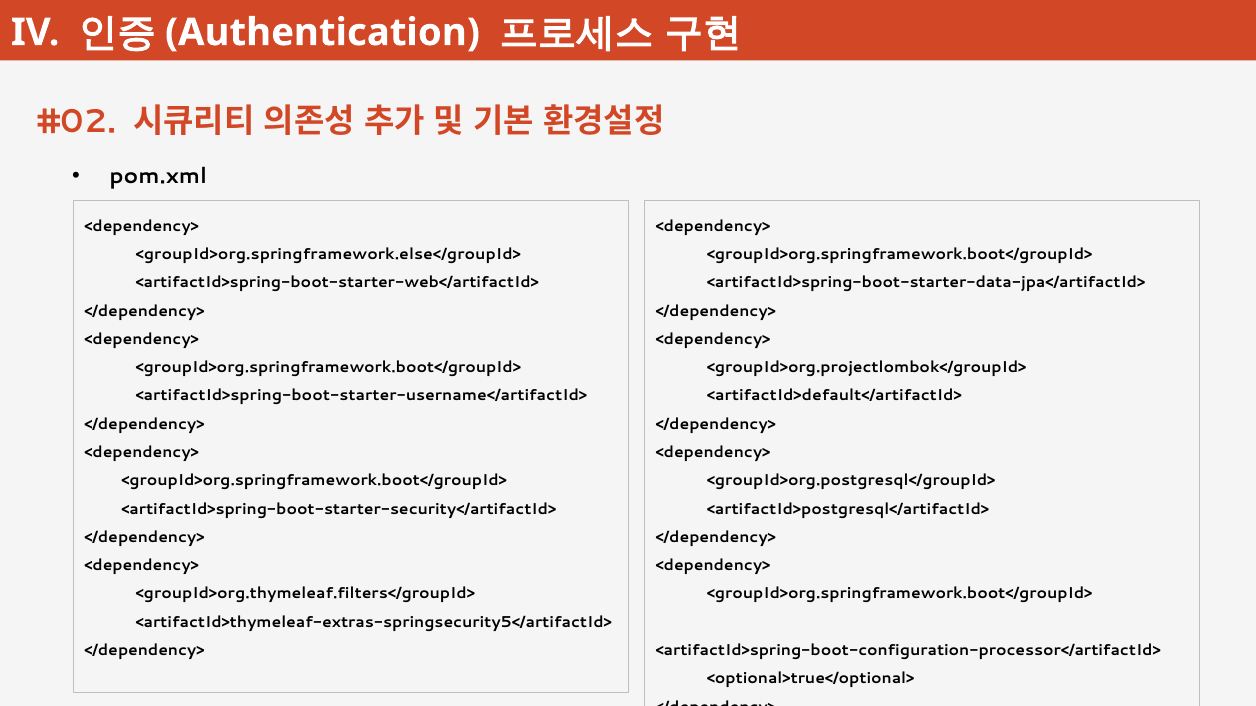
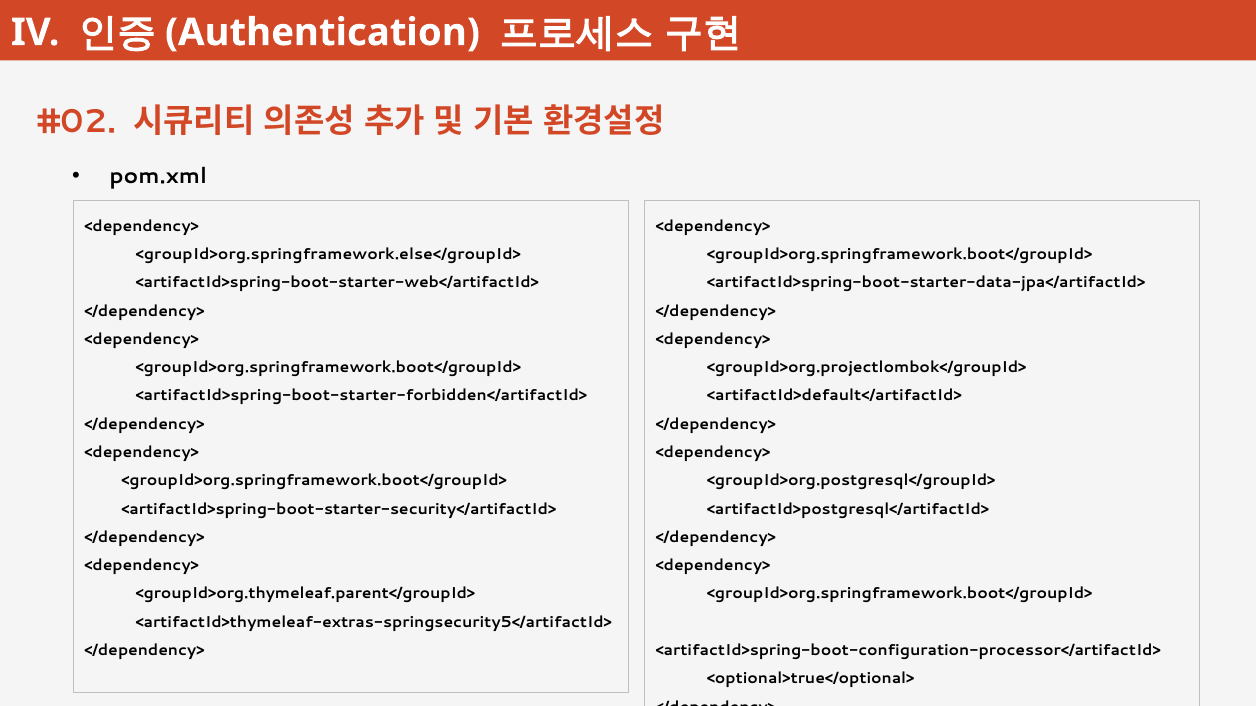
<artifactId>spring-boot-starter-username</artifactId>: <artifactId>spring-boot-starter-username</artifactId> -> <artifactId>spring-boot-starter-forbidden</artifactId> (361, 396)
<groupId>org.thymeleaf.filters</groupId>: <groupId>org.thymeleaf.filters</groupId> -> <groupId>org.thymeleaf.parent</groupId> (305, 594)
